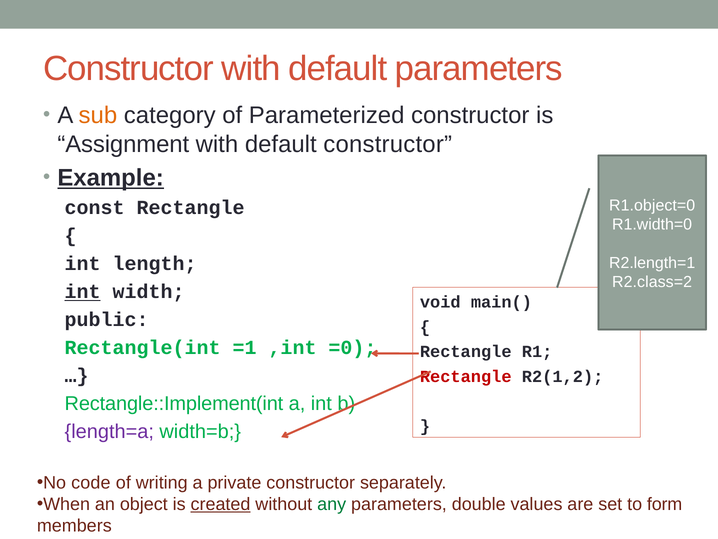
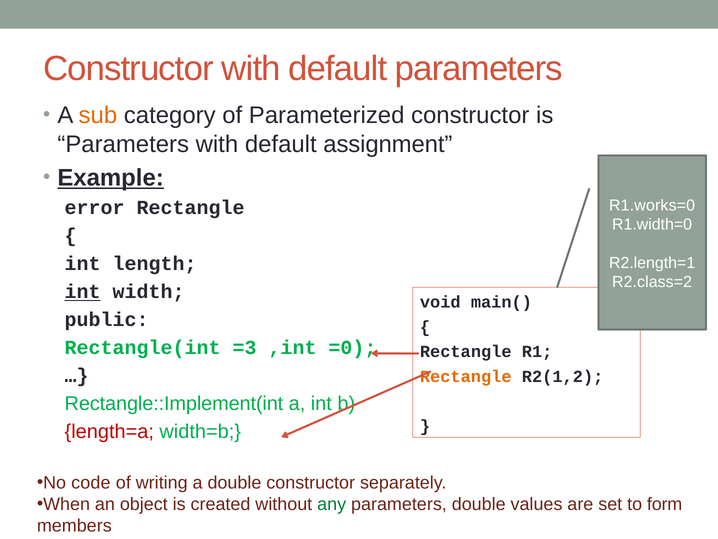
Assignment: Assignment -> Parameters (123, 144)
default constructor: constructor -> assignment (388, 144)
R1.object=0: R1.object=0 -> R1.works=0 (652, 205)
const: const -> error (95, 208)
=1: =1 -> =3 (245, 347)
Rectangle colour: red -> orange (466, 376)
length=a colour: purple -> red (109, 431)
a private: private -> double (234, 482)
created underline: present -> none (220, 504)
